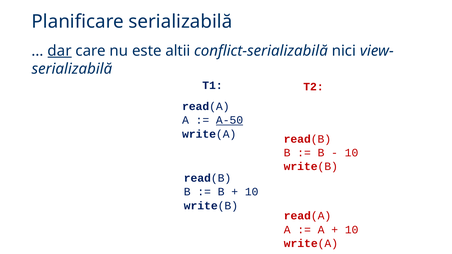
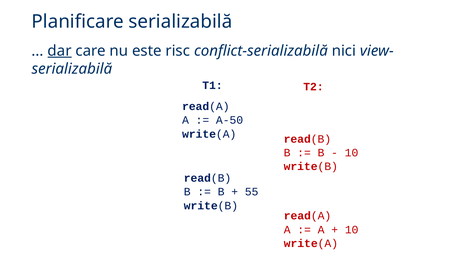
altii: altii -> risc (178, 51)
A-50 underline: present -> none (230, 120)
10: 10 -> 55 (252, 192)
